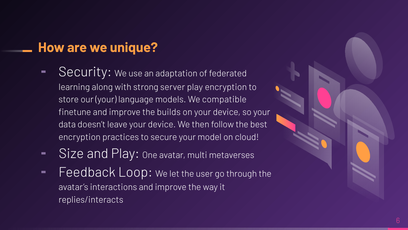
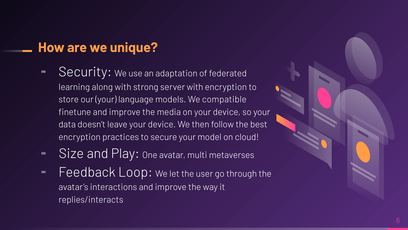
server play: play -> with (195, 87)
builds: builds -> media (169, 112)
